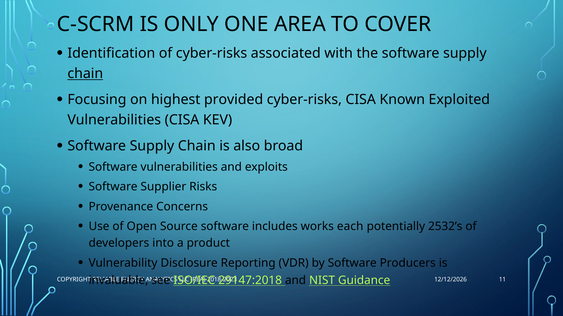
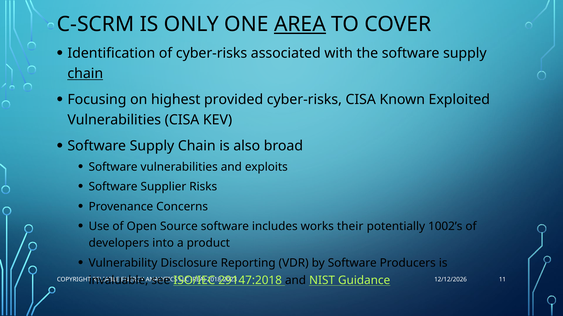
AREA underline: none -> present (300, 24)
each: each -> their (350, 227)
2532’s: 2532’s -> 1002’s (445, 227)
